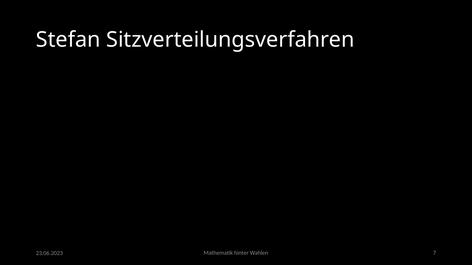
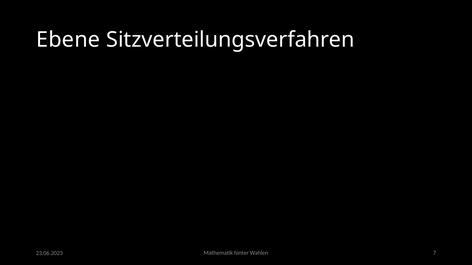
Stefan: Stefan -> Ebene (68, 40)
